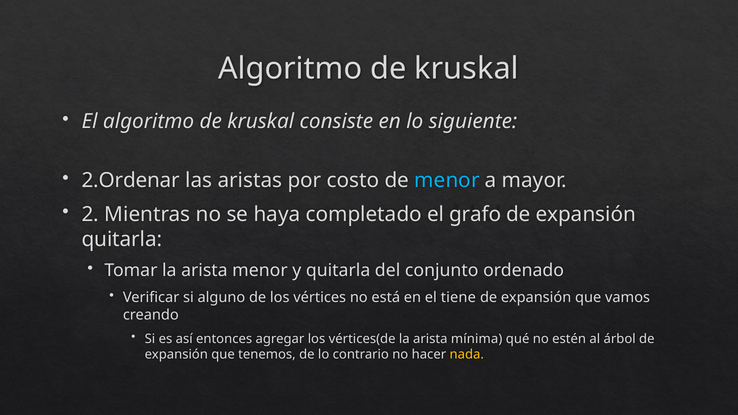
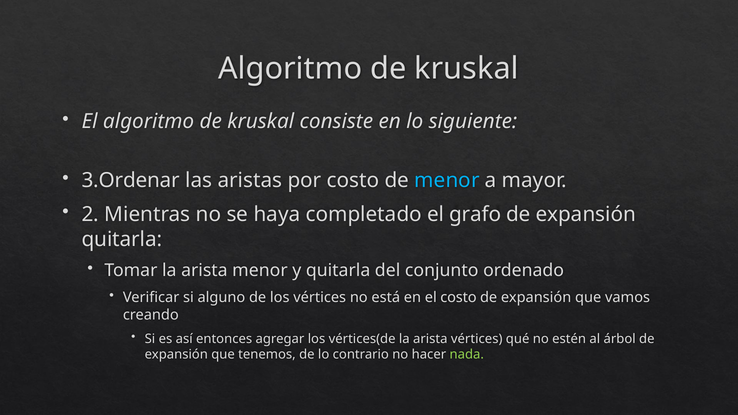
2.Ordenar: 2.Ordenar -> 3.Ordenar (131, 181)
el tiene: tiene -> costo (458, 297)
arista mínima: mínima -> vértices (477, 339)
nada colour: yellow -> light green (467, 354)
